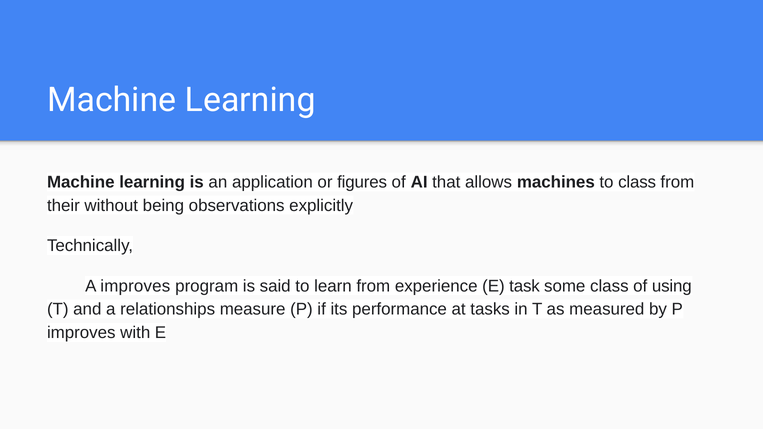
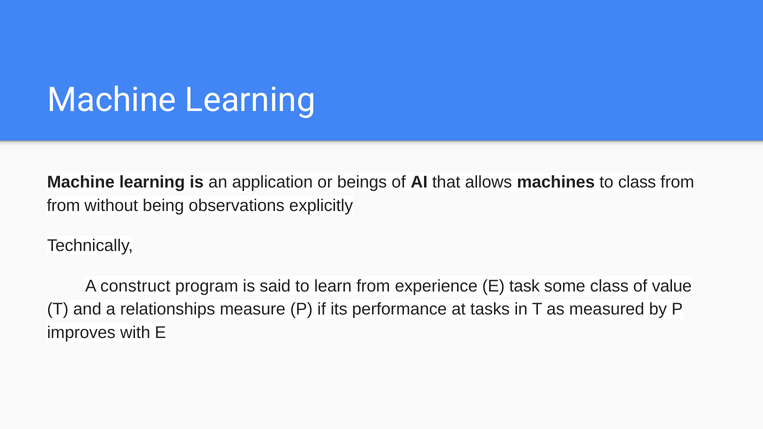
figures: figures -> beings (362, 182)
their: their -> from (63, 206)
A improves: improves -> construct (135, 286)
using: using -> value (672, 286)
